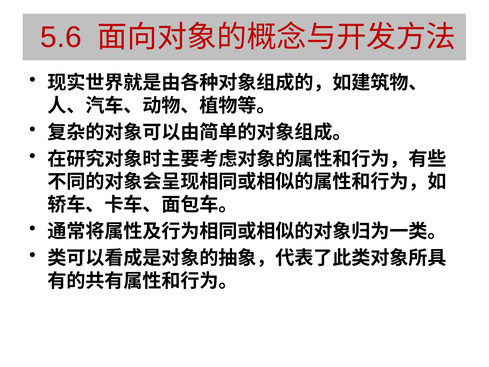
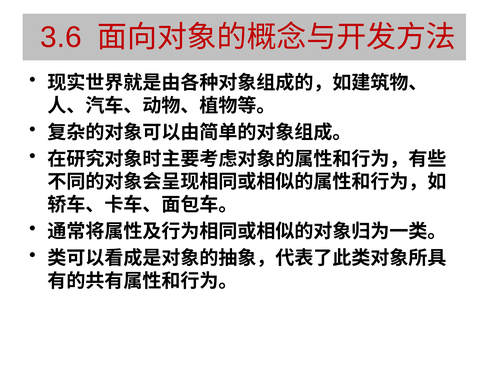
5.6: 5.6 -> 3.6 (61, 37)
